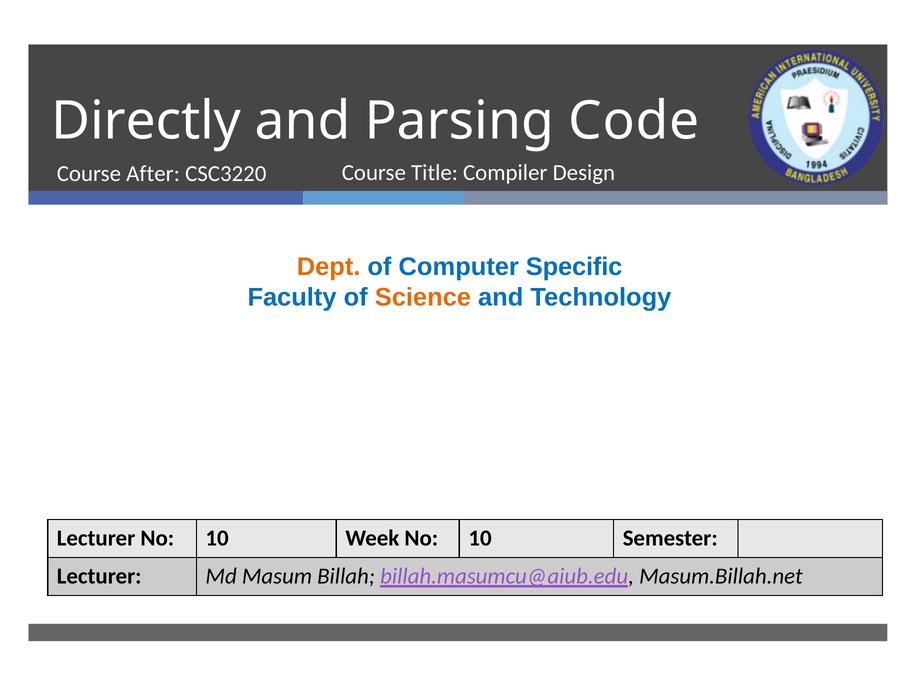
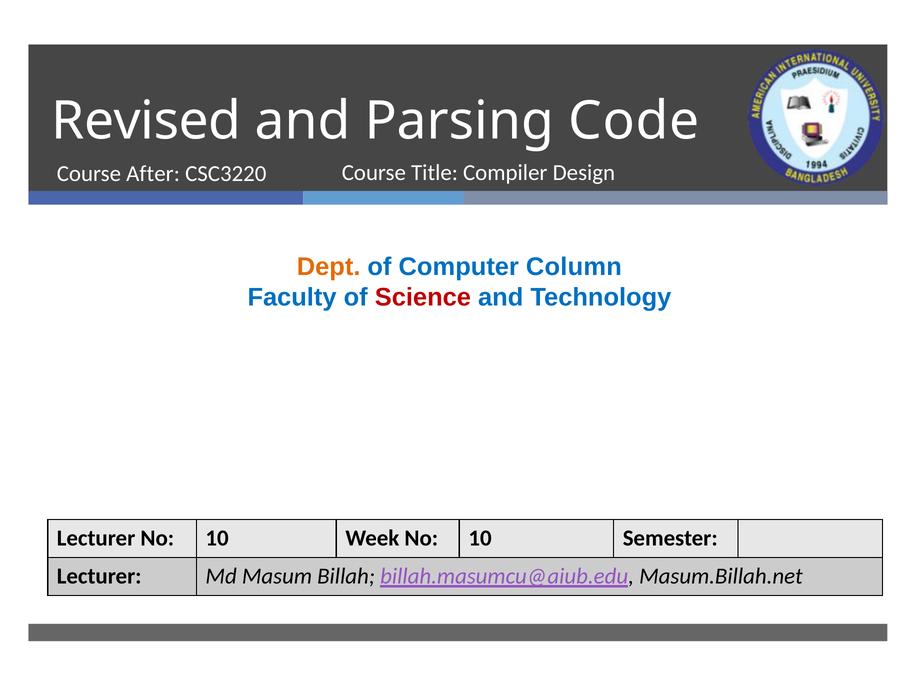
Directly: Directly -> Revised (146, 121)
Specific: Specific -> Column (574, 267)
Science colour: orange -> red (423, 297)
